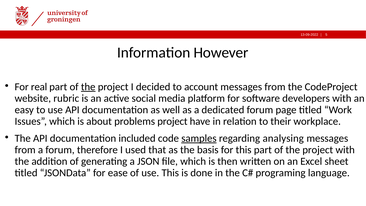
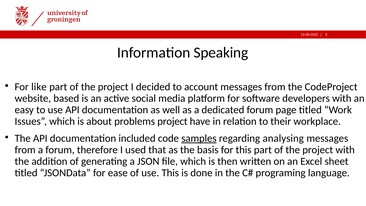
However: However -> Speaking (221, 53)
real: real -> like (39, 87)
the underline: present -> none (88, 87)
rubric: rubric -> based (66, 98)
